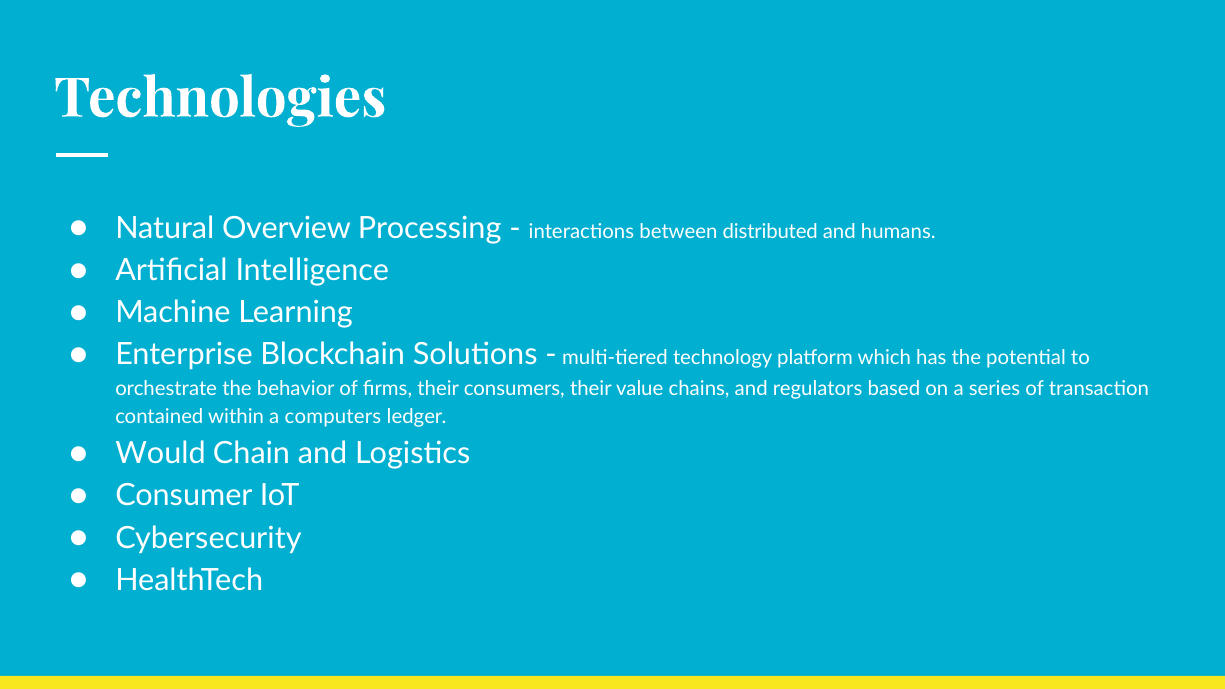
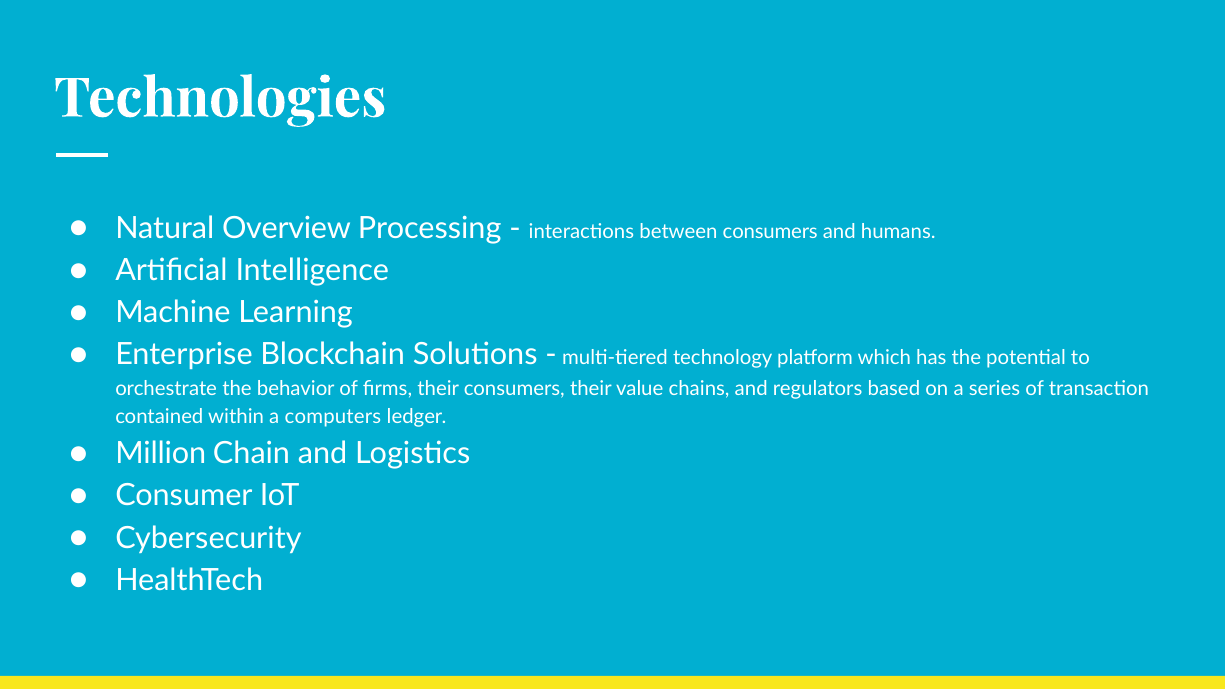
between distributed: distributed -> consumers (770, 232)
Would: Would -> Million (161, 454)
